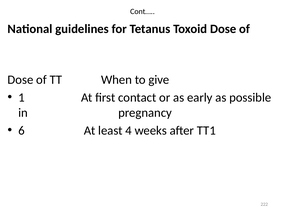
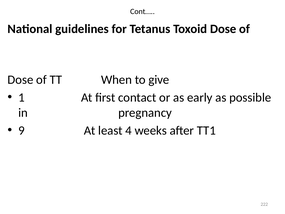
6: 6 -> 9 (21, 130)
